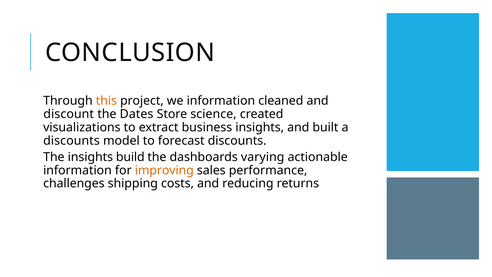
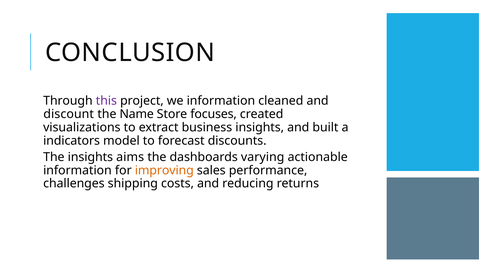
this colour: orange -> purple (106, 101)
Dates: Dates -> Name (137, 114)
science: science -> focuses (214, 114)
discounts: discounts -> indicators (72, 140)
build: build -> aims (130, 157)
